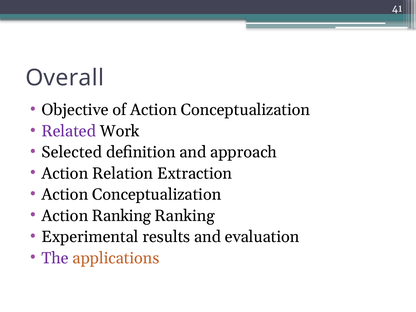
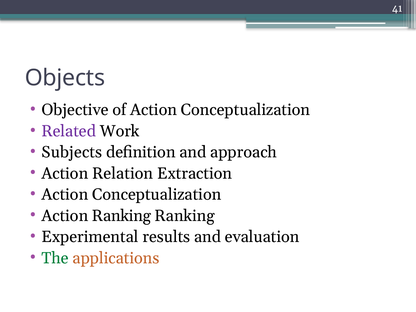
Overall: Overall -> Objects (65, 78)
Selected: Selected -> Subjects (72, 152)
The colour: purple -> green (55, 258)
